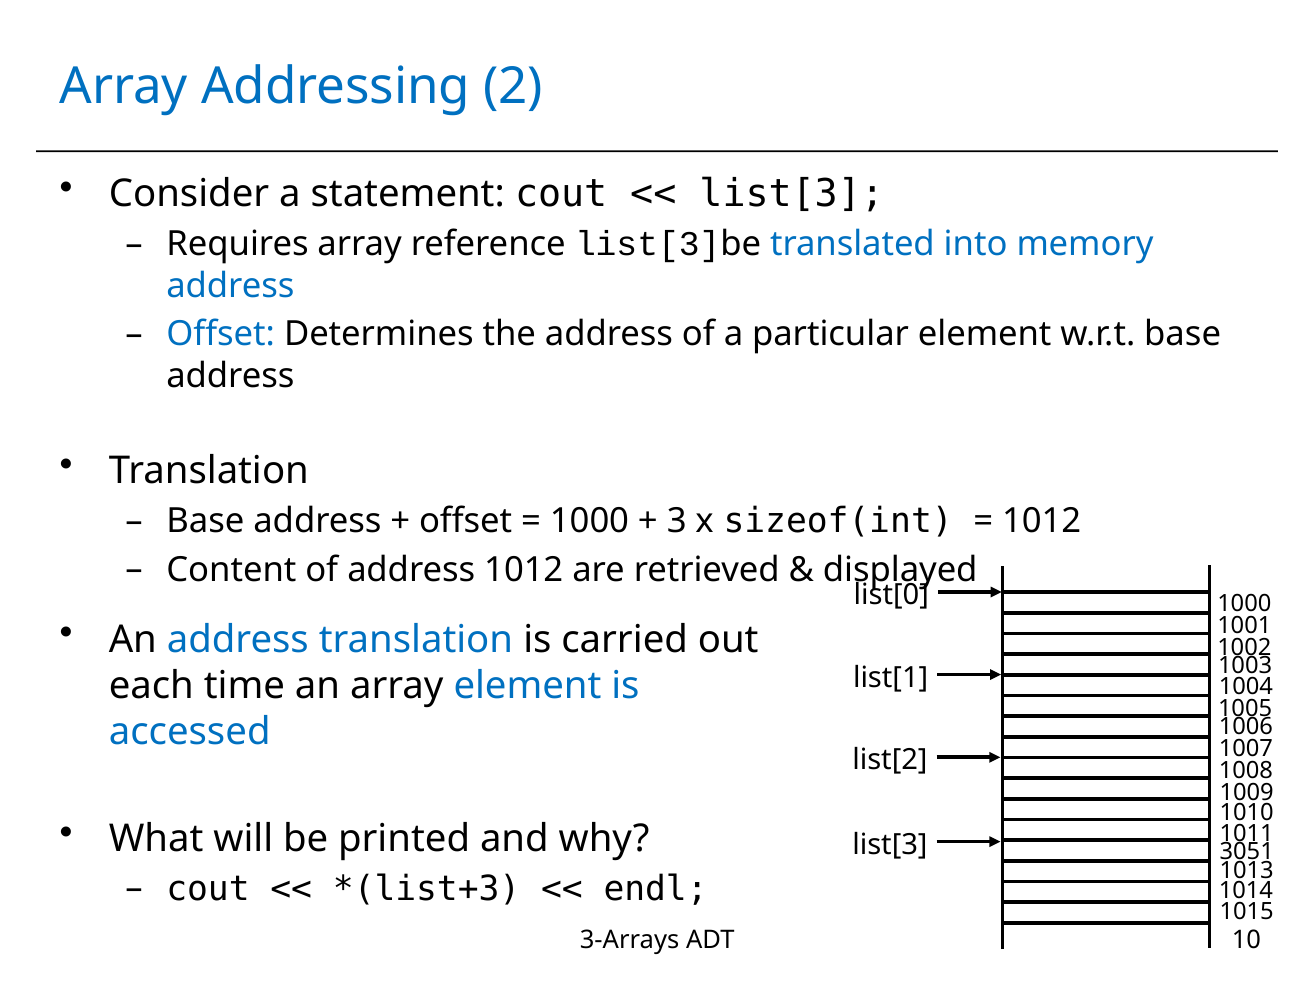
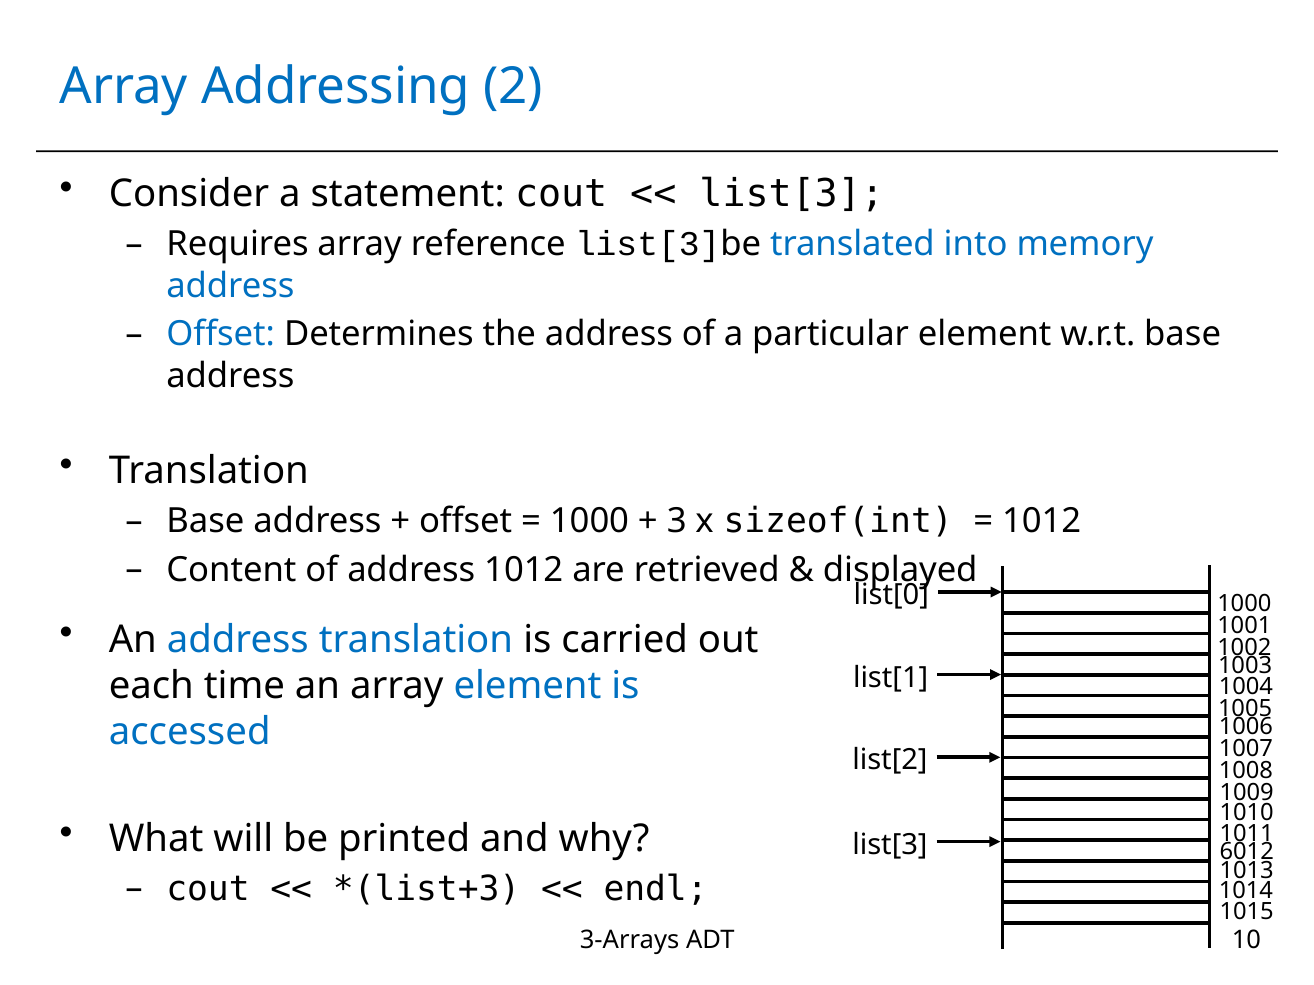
3051: 3051 -> 6012 (1247, 852)
